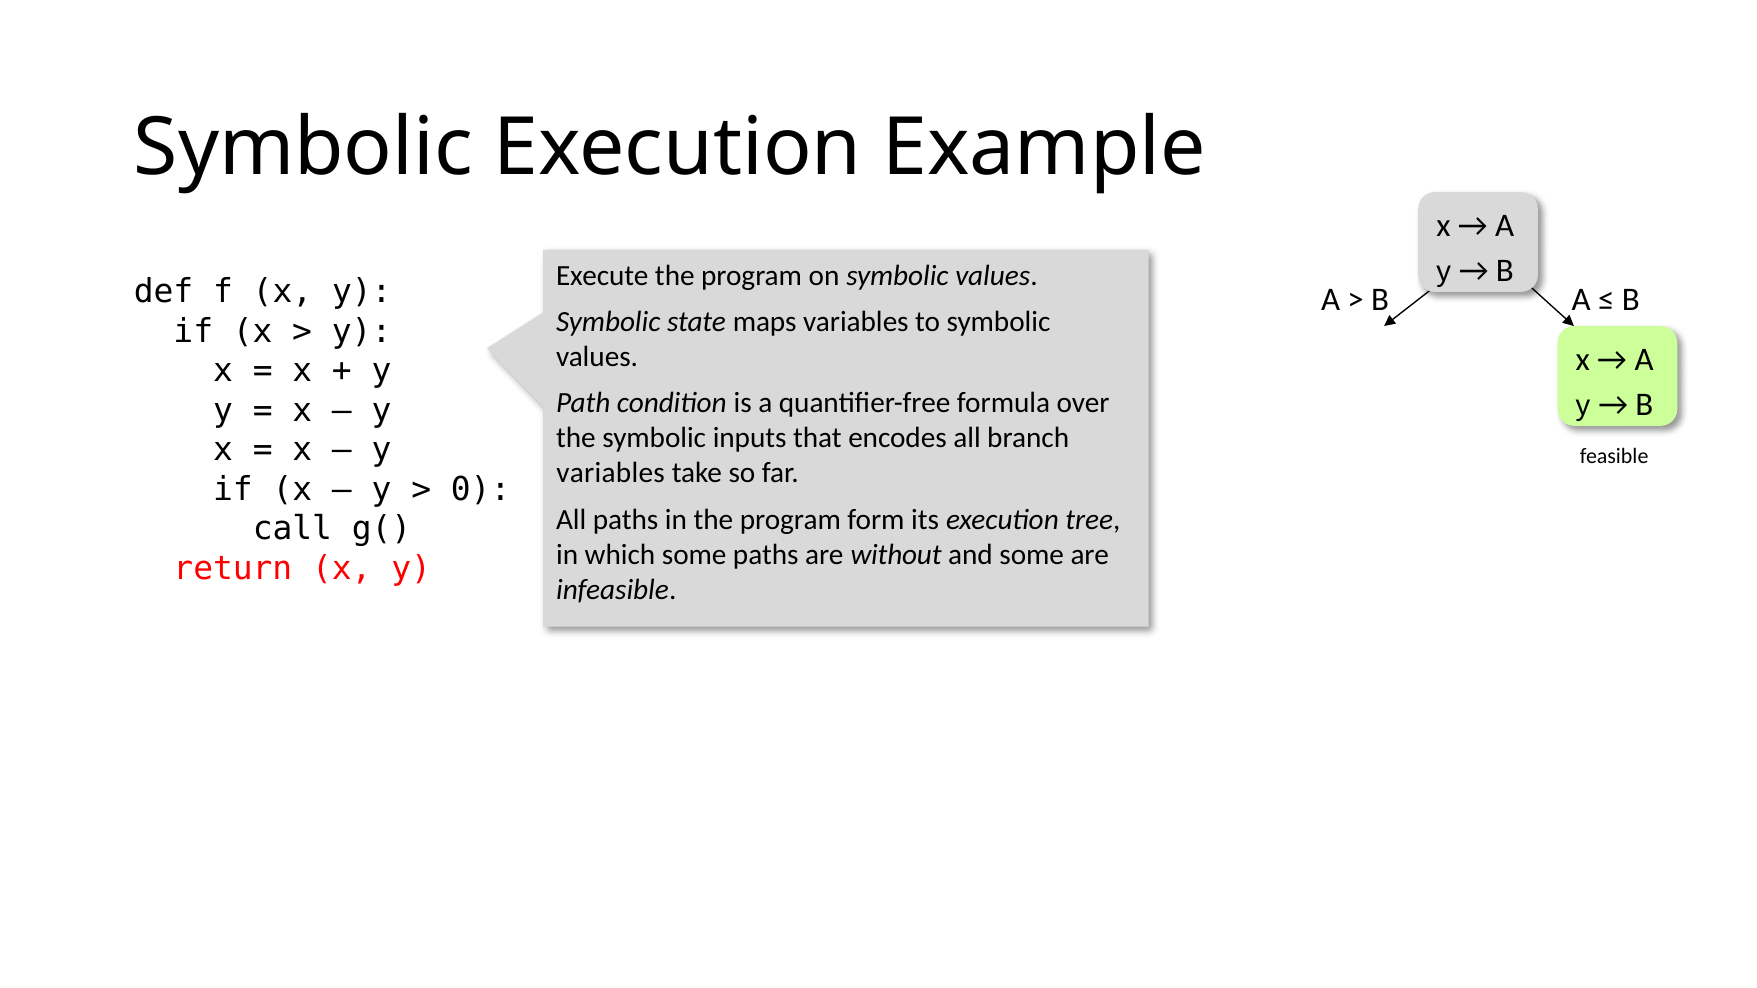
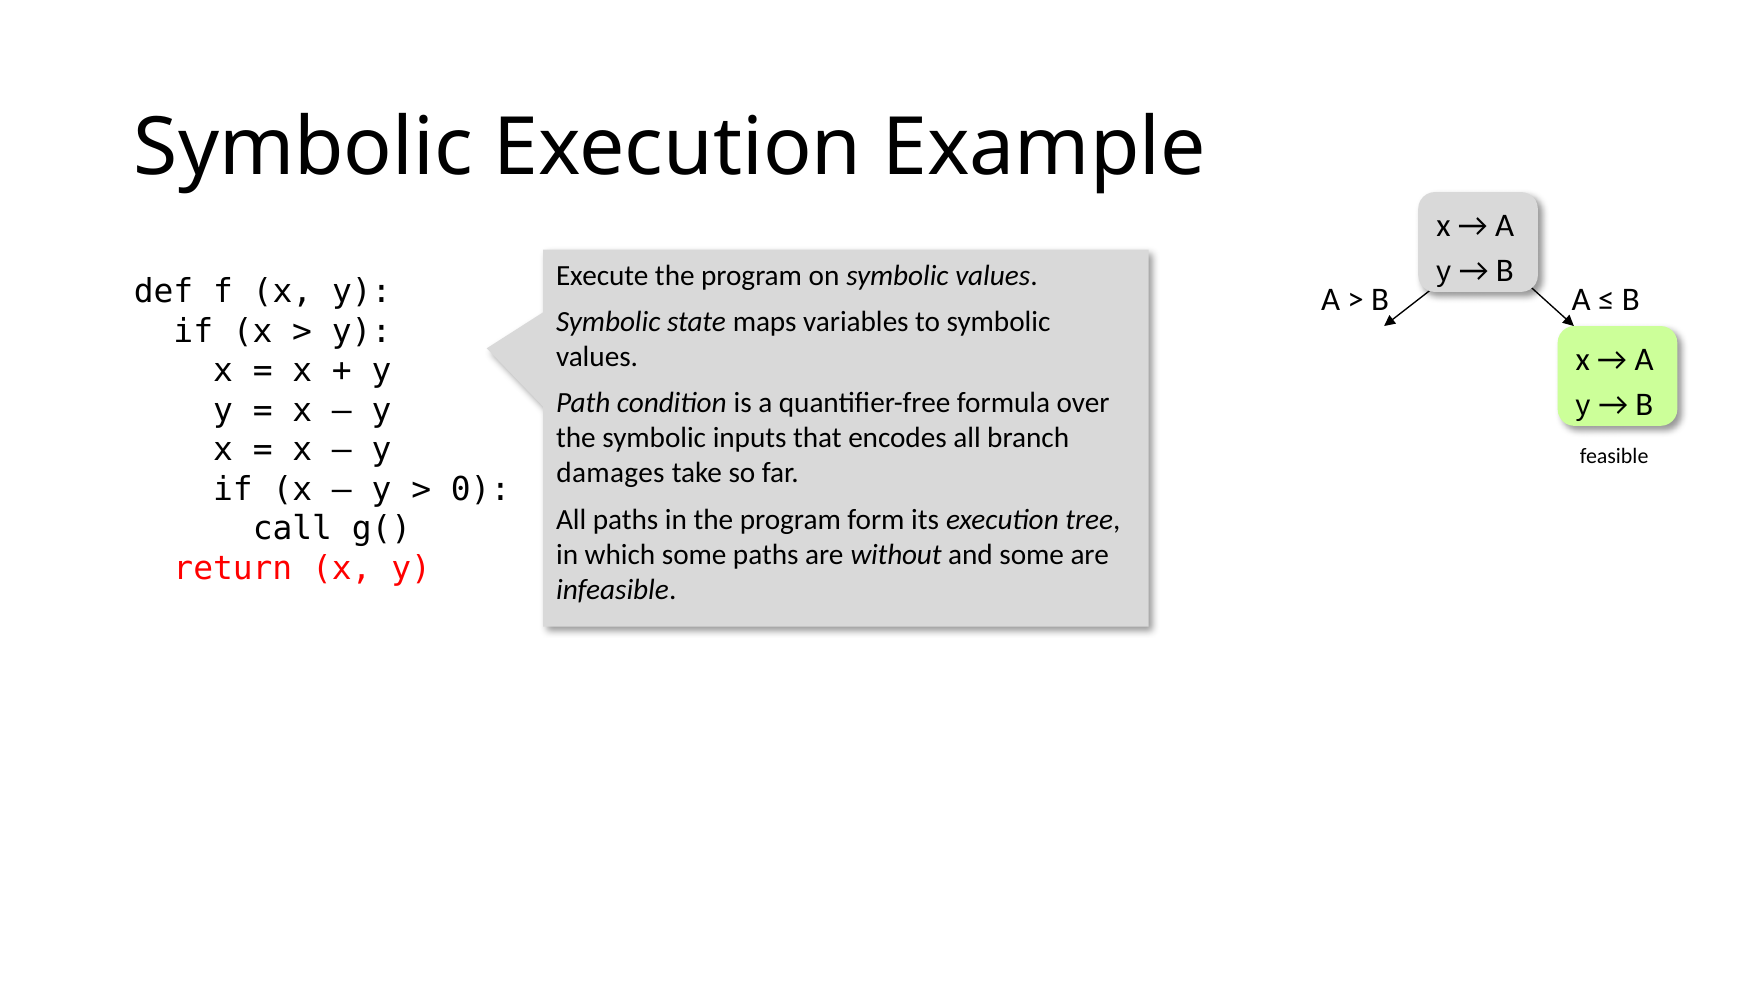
variables: variables -> damages (611, 473)
